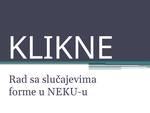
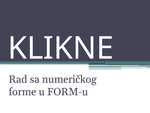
slučajevima: slučajevima -> numeričkog (69, 79)
NEKU-u: NEKU-u -> FORM-u (68, 91)
